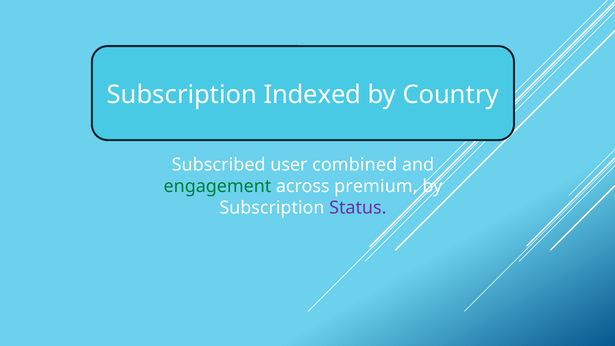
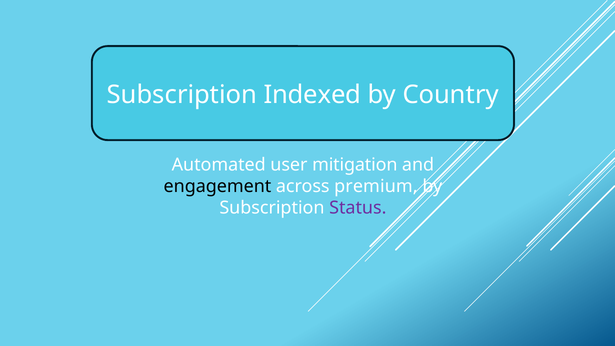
Subscribed: Subscribed -> Automated (219, 165)
combined: combined -> mitigation (355, 165)
engagement colour: green -> black (217, 186)
